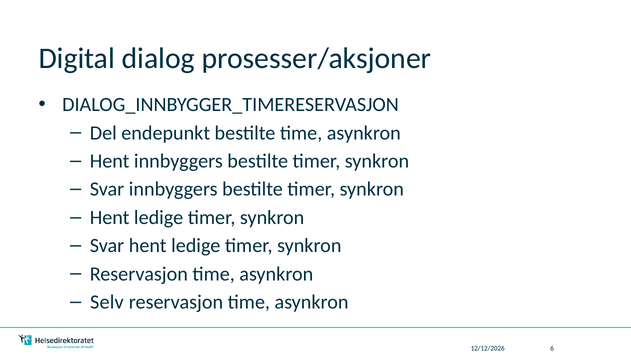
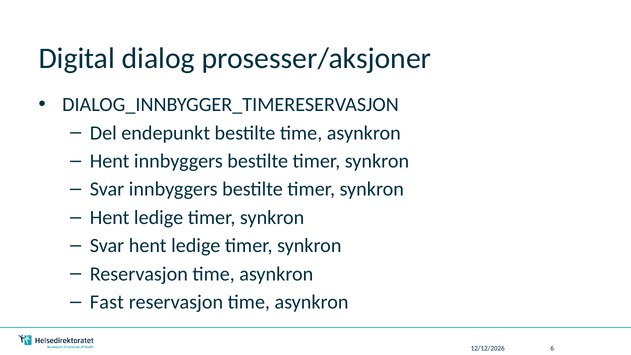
Selv: Selv -> Fast (107, 302)
